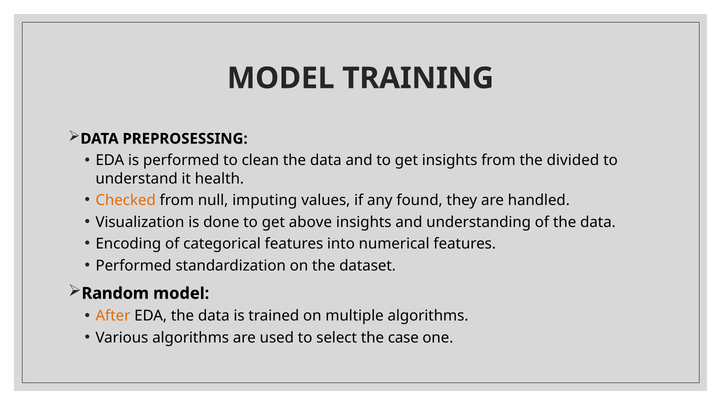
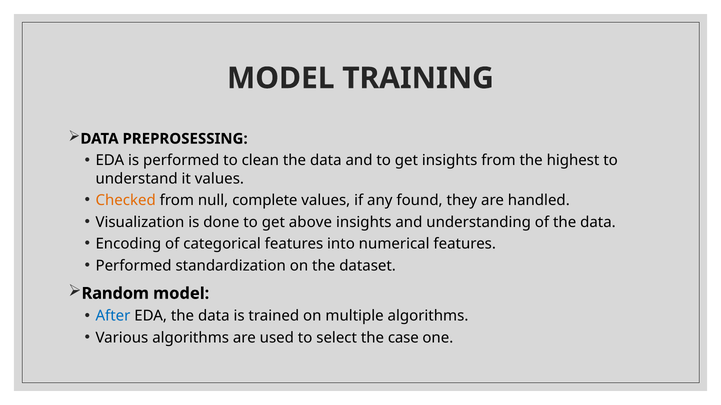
divided: divided -> highest (573, 161)
it health: health -> values (219, 179)
imputing: imputing -> complete (265, 201)
After colour: orange -> blue (113, 316)
